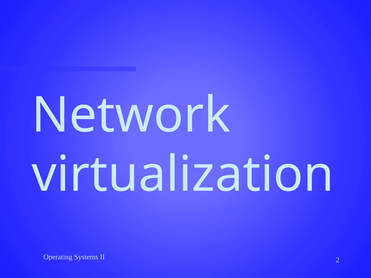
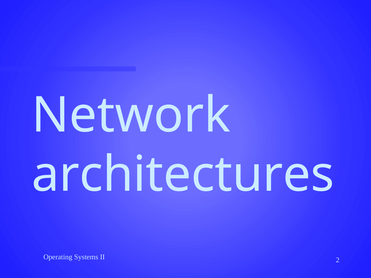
virtualization: virtualization -> architectures (183, 175)
